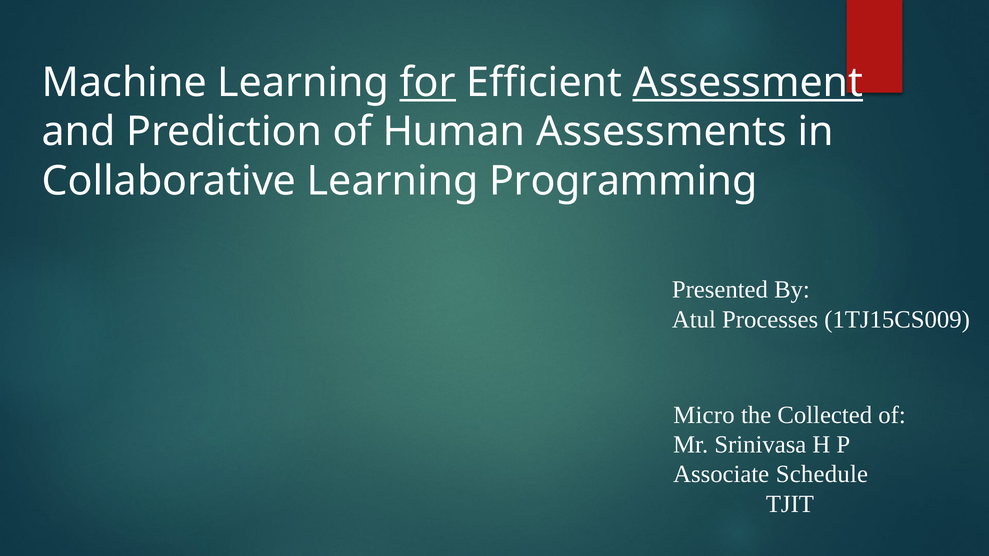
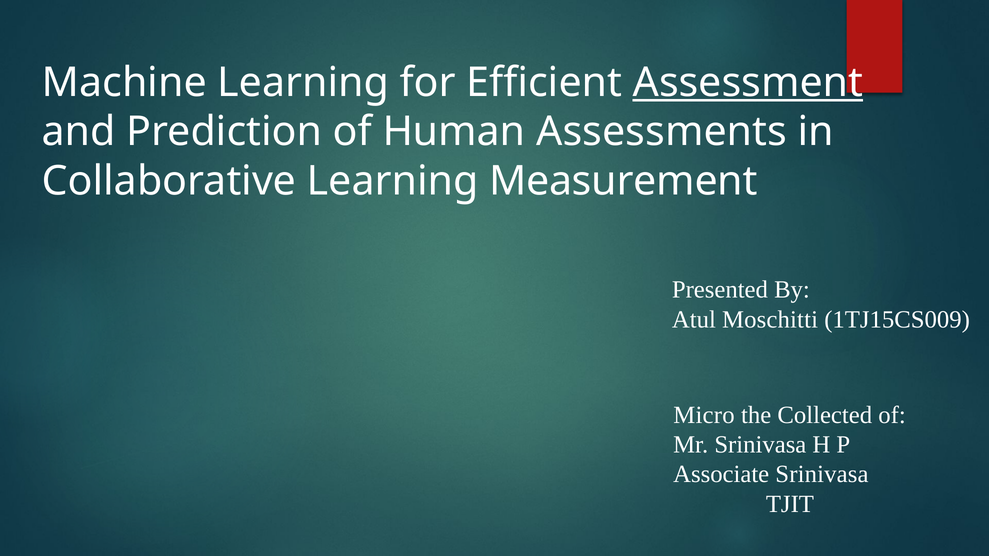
for underline: present -> none (428, 83)
Programming: Programming -> Measurement (623, 181)
Processes: Processes -> Moschitti (770, 320)
Associate Schedule: Schedule -> Srinivasa (822, 474)
